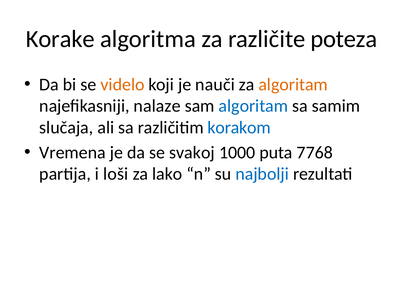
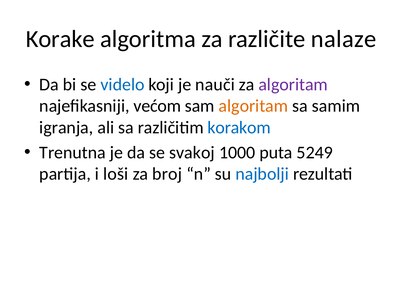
poteza: poteza -> nalaze (344, 39)
videlo colour: orange -> blue (123, 85)
algoritam colour: orange -> purple (293, 85)
nalaze: nalaze -> većom (157, 106)
algoritam colour: blue -> orange (253, 106)
slučaja: slučaja -> igranja (66, 128)
Vremena: Vremena -> Trenutna (73, 153)
7768: 7768 -> 5249 (315, 153)
lako: lako -> broj (167, 174)
